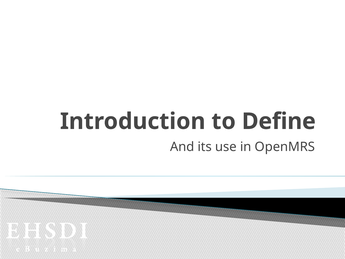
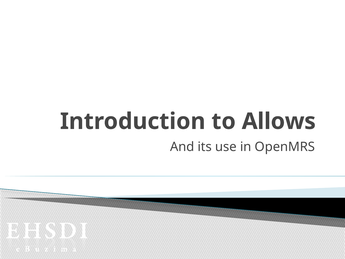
Define: Define -> Allows (279, 121)
